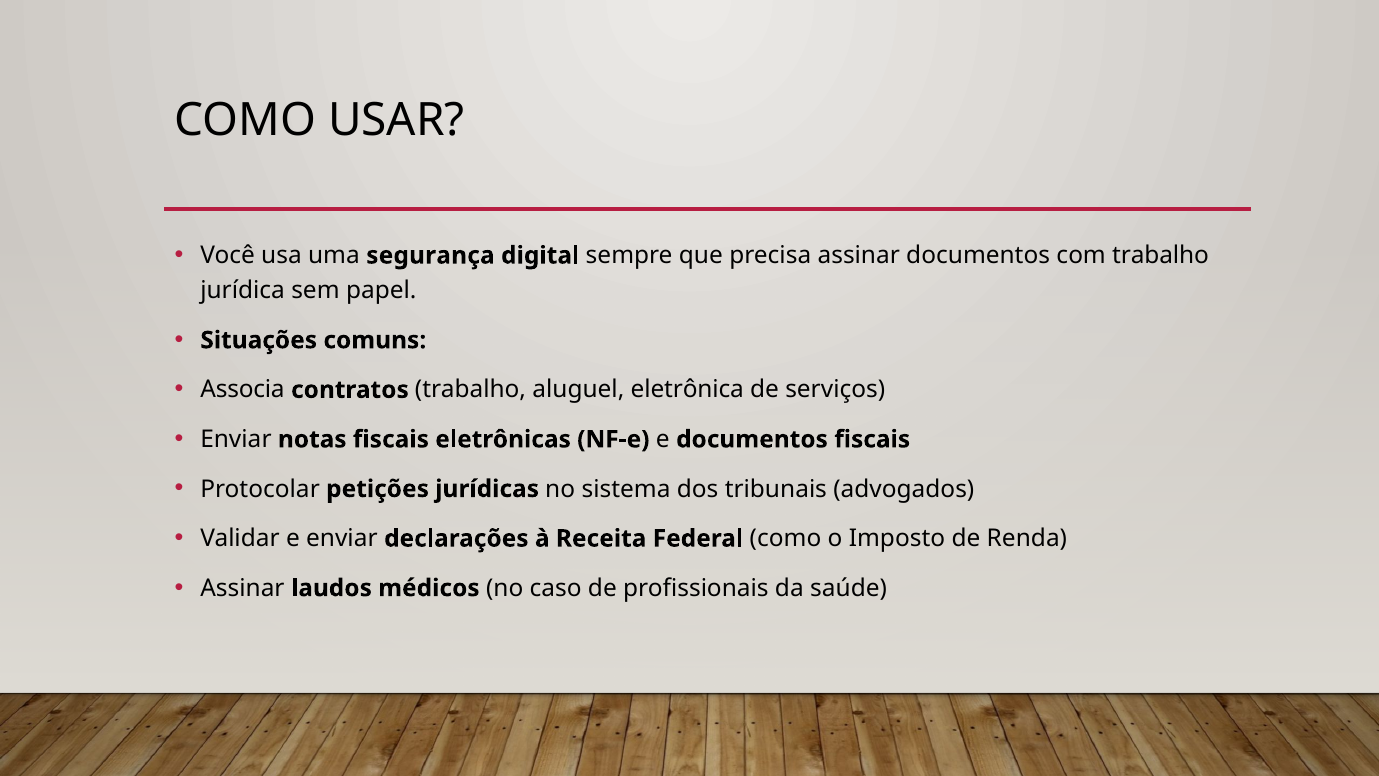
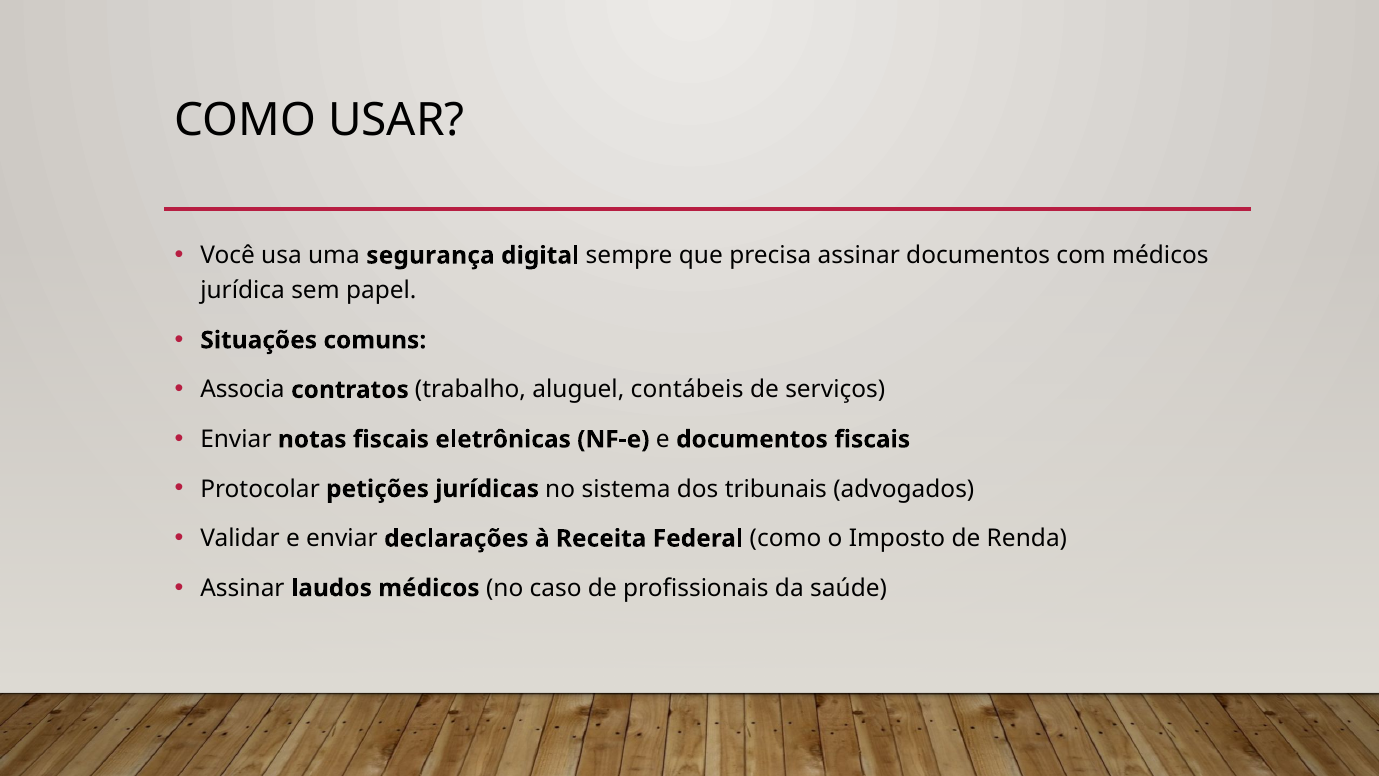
com trabalho: trabalho -> médicos (1160, 255)
eletrônica: eletrônica -> contábeis (687, 390)
